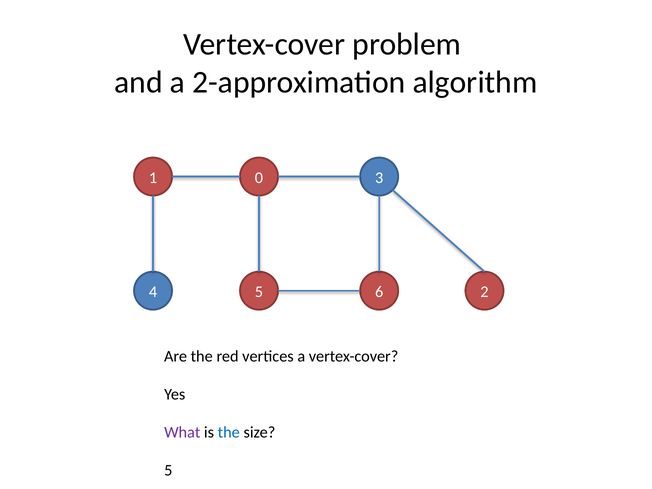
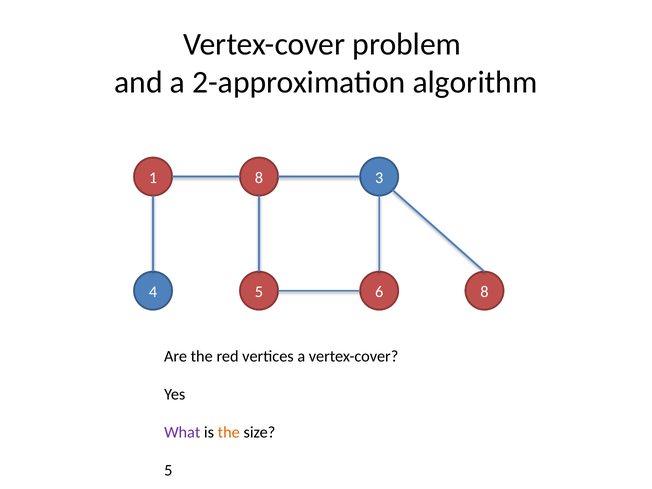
1 0: 0 -> 8 (259, 178)
5 2: 2 -> 8 (484, 292)
the colour: blue -> orange (229, 433)
